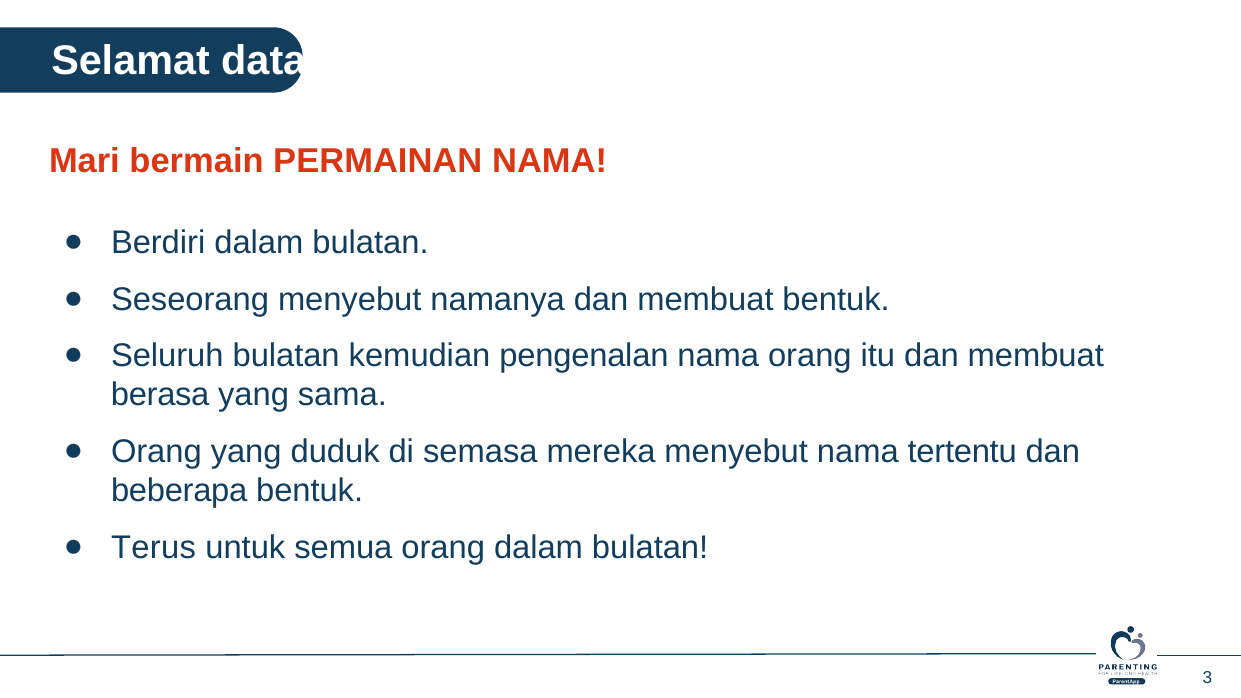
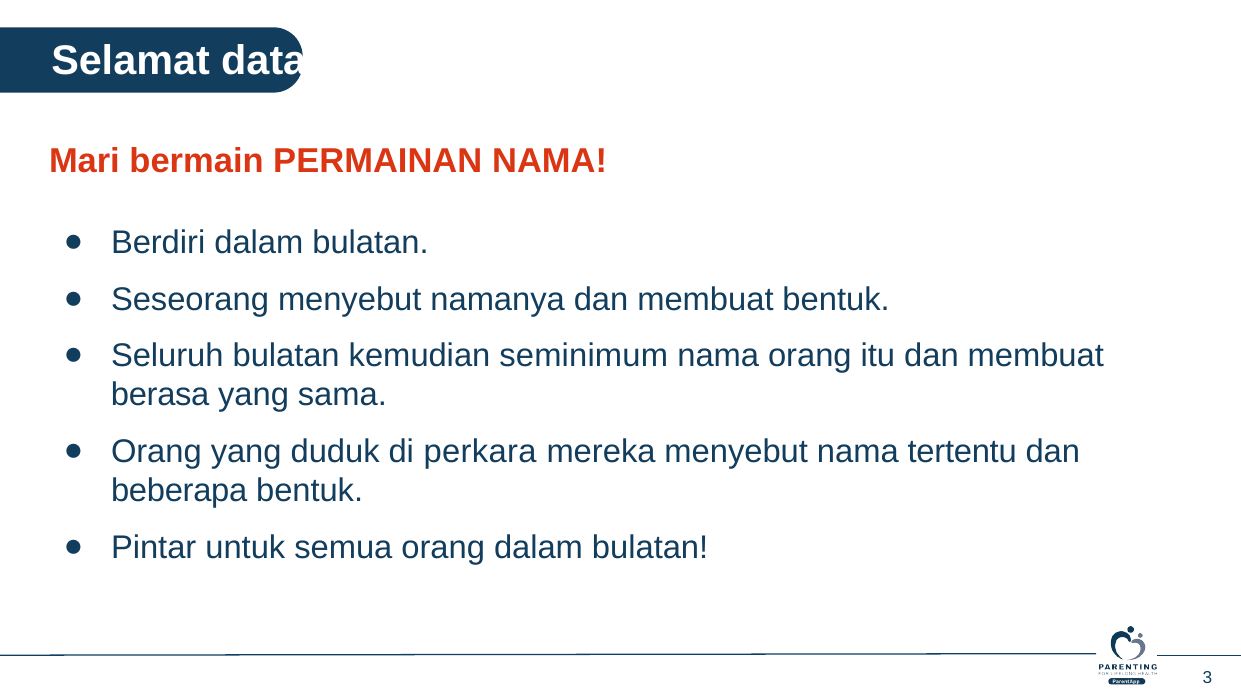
pengenalan: pengenalan -> seminimum (584, 356)
semasa: semasa -> perkara (480, 452)
Terus: Terus -> Pintar (154, 547)
